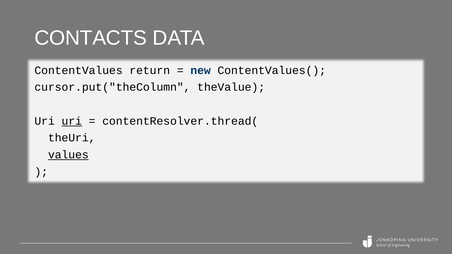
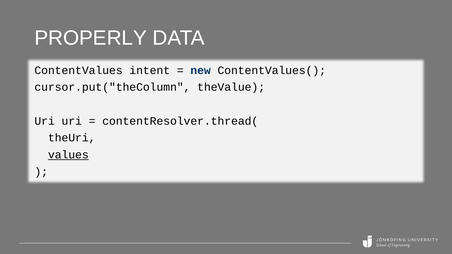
CONTACTS: CONTACTS -> PROPERLY (91, 38)
return: return -> intent (150, 70)
uri underline: present -> none (72, 121)
